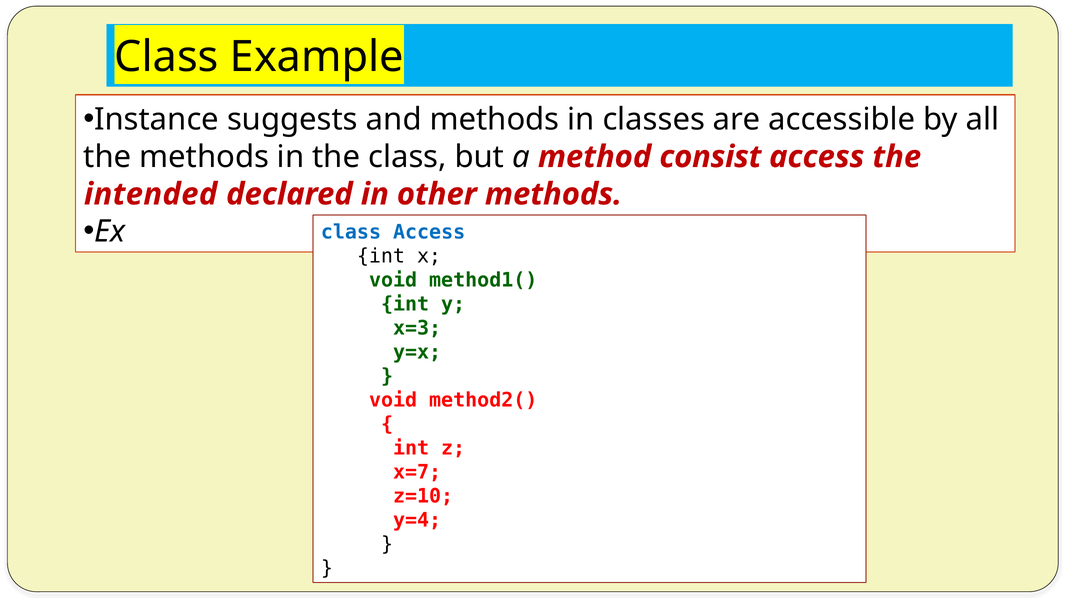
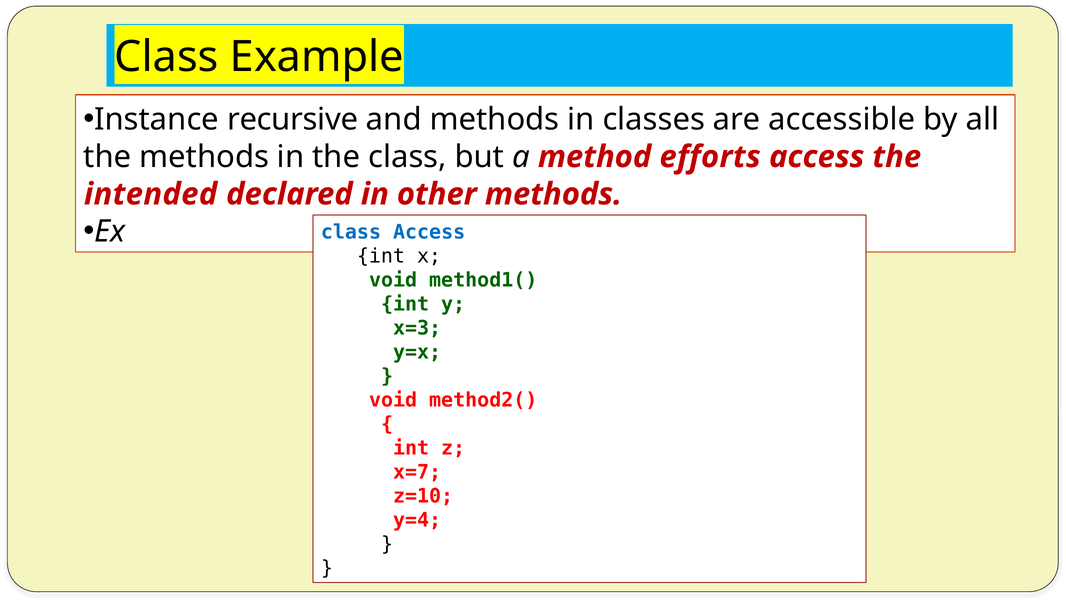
suggests: suggests -> recursive (293, 119)
consist: consist -> efforts (710, 157)
